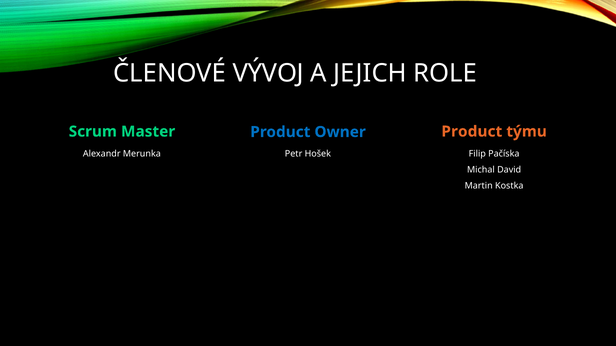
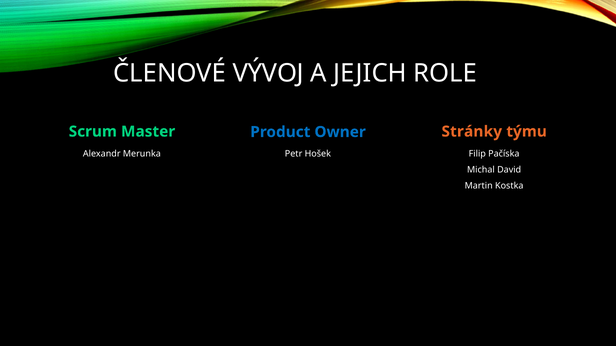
Product: Product -> Stránky (472, 132)
